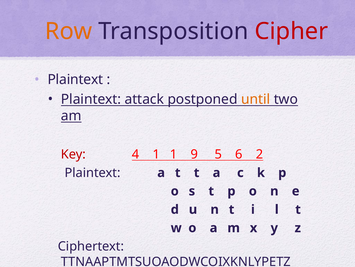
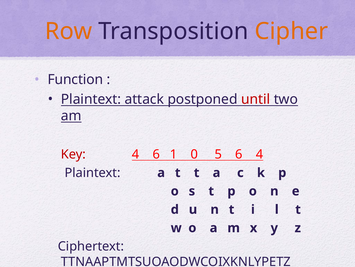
Cipher colour: red -> orange (291, 31)
Plaintext: Plaintext -> Function (75, 79)
until colour: orange -> red (256, 99)
4 1: 1 -> 6 (156, 154)
9: 9 -> 0 (194, 154)
6 2: 2 -> 4 (259, 154)
